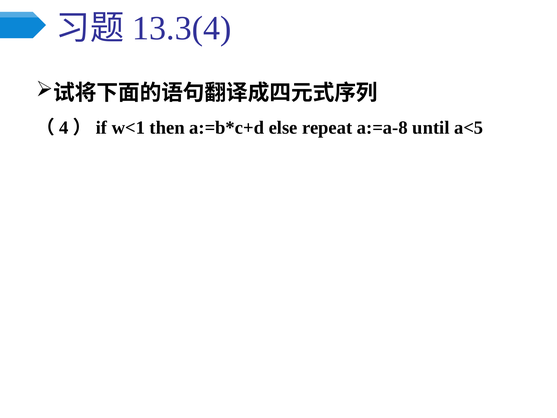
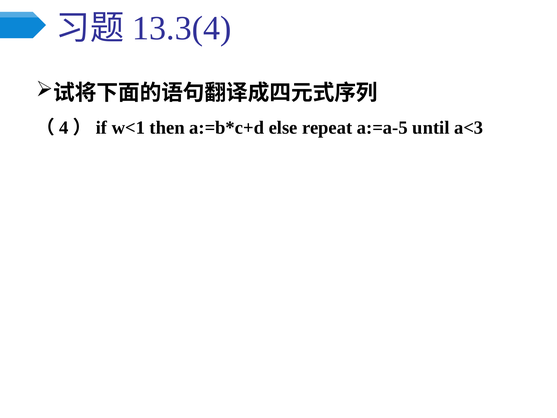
a:=a-8: a:=a-8 -> a:=a-5 (382, 128)
a<5: a<5 -> a<3 (469, 128)
